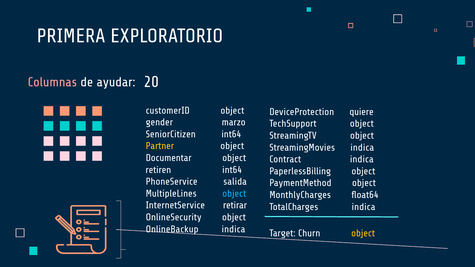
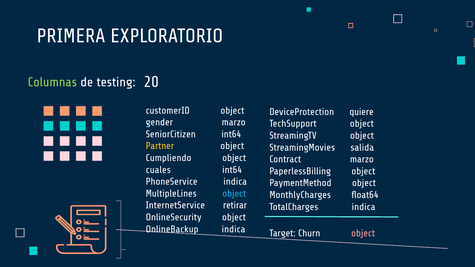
Columnas colour: pink -> light green (52, 82)
ayudar: ayudar -> testing (116, 82)
StreamingMovies indica: indica -> salida (362, 148)
Documentar: Documentar -> Cumpliendo (169, 158)
Contract indica: indica -> marzo (362, 159)
retiren: retiren -> cuales (158, 170)
PhoneService salida: salida -> indica (235, 182)
object colour: yellow -> pink (363, 234)
